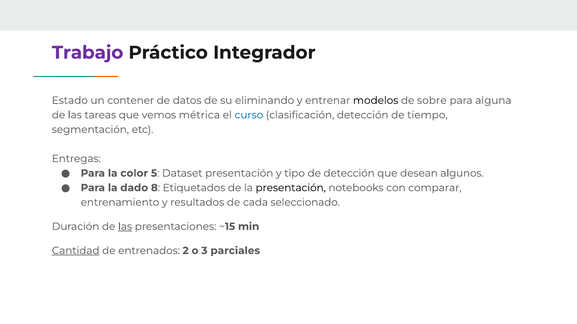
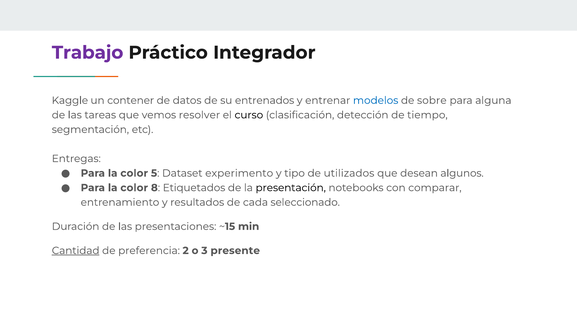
Estado: Estado -> Kaggle (70, 101)
eliminando: eliminando -> entrenados (265, 101)
modelos colour: black -> blue (376, 101)
métrica: métrica -> resolver (199, 115)
curso colour: blue -> black (249, 115)
Dataset presentación: presentación -> experimento (239, 173)
de detección: detección -> utilizados (349, 173)
dado: dado -> color (134, 188)
las underline: present -> none (125, 227)
entrenados: entrenados -> preferencia (149, 251)
parciales: parciales -> presente (235, 251)
